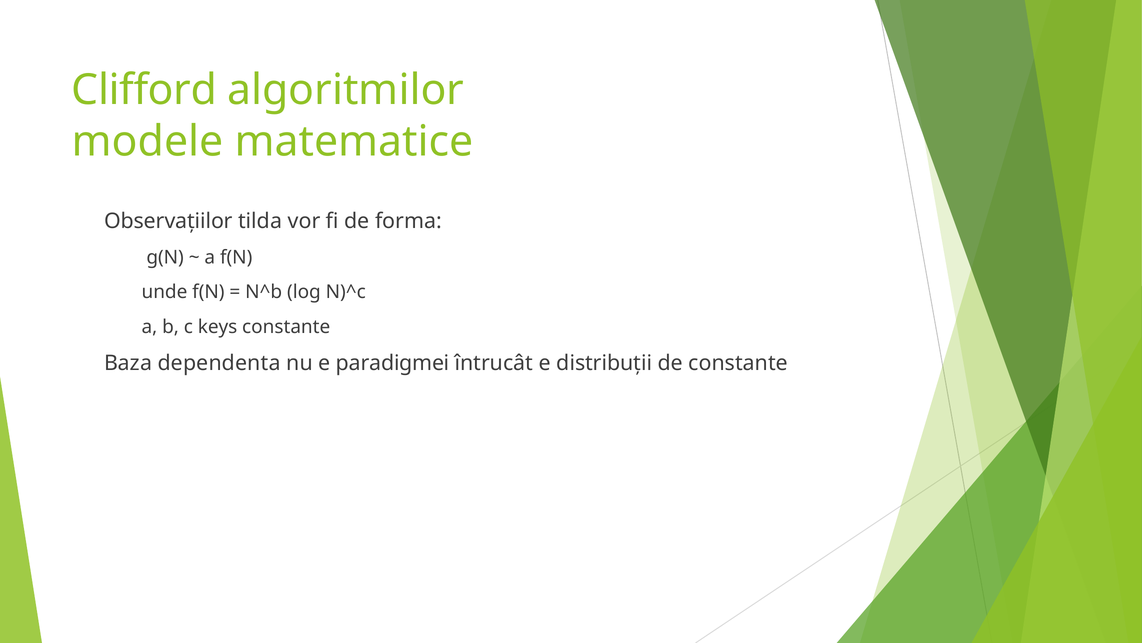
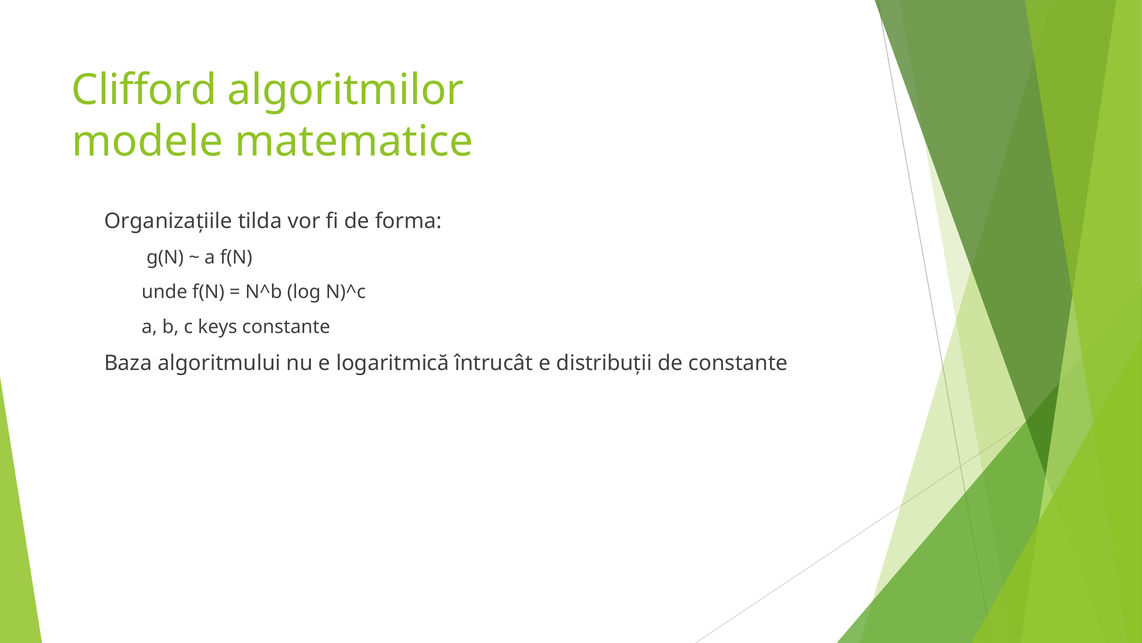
Observațiilor: Observațiilor -> Organizațiile (168, 221)
dependenta: dependenta -> algoritmului (219, 363)
paradigmei: paradigmei -> logaritmică (393, 363)
